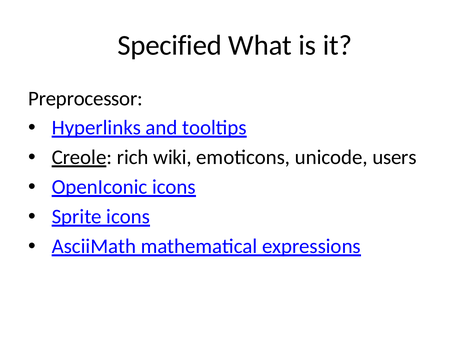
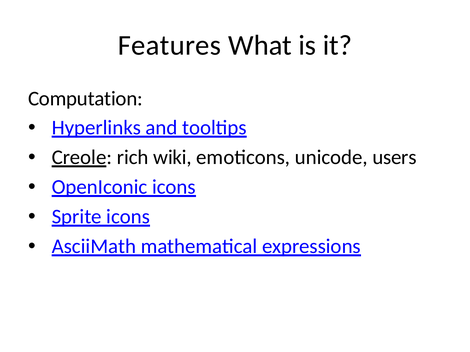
Specified: Specified -> Features (169, 45)
Preprocessor: Preprocessor -> Computation (85, 99)
